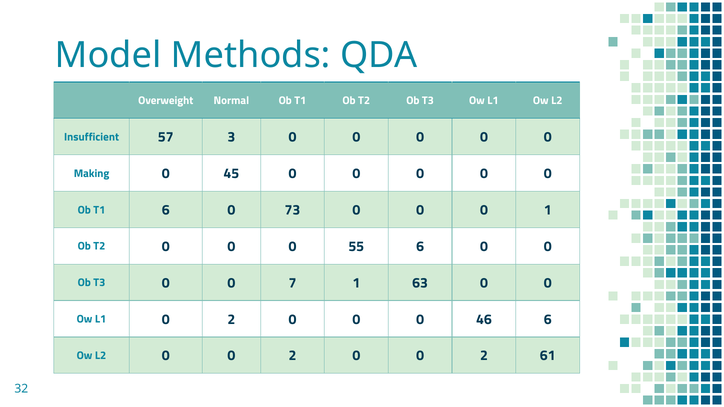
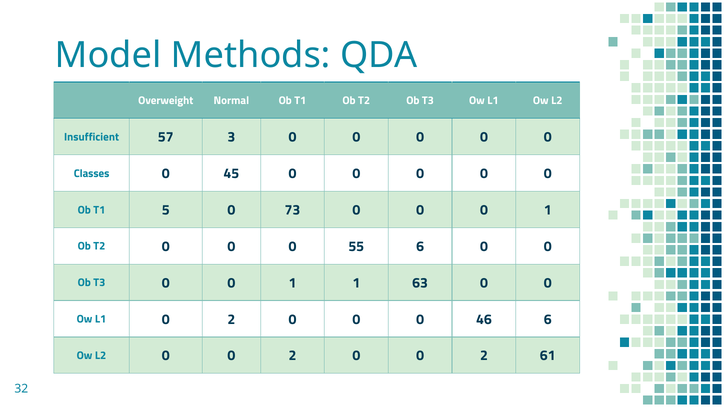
Making: Making -> Classes (92, 174)
T1 6: 6 -> 5 (166, 210)
T3 0 0 7: 7 -> 1 (293, 283)
